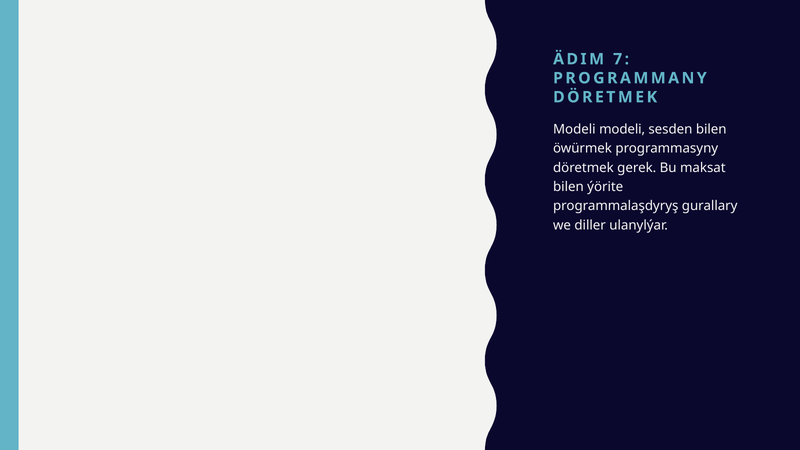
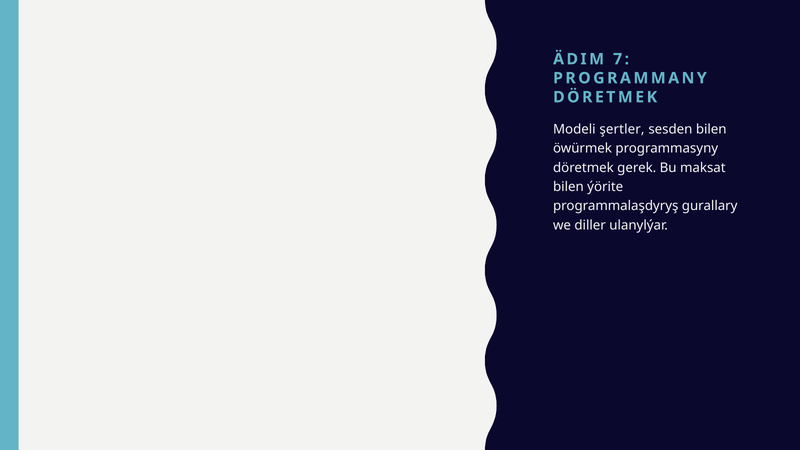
Modeli modeli: modeli -> şertler (622, 129)
